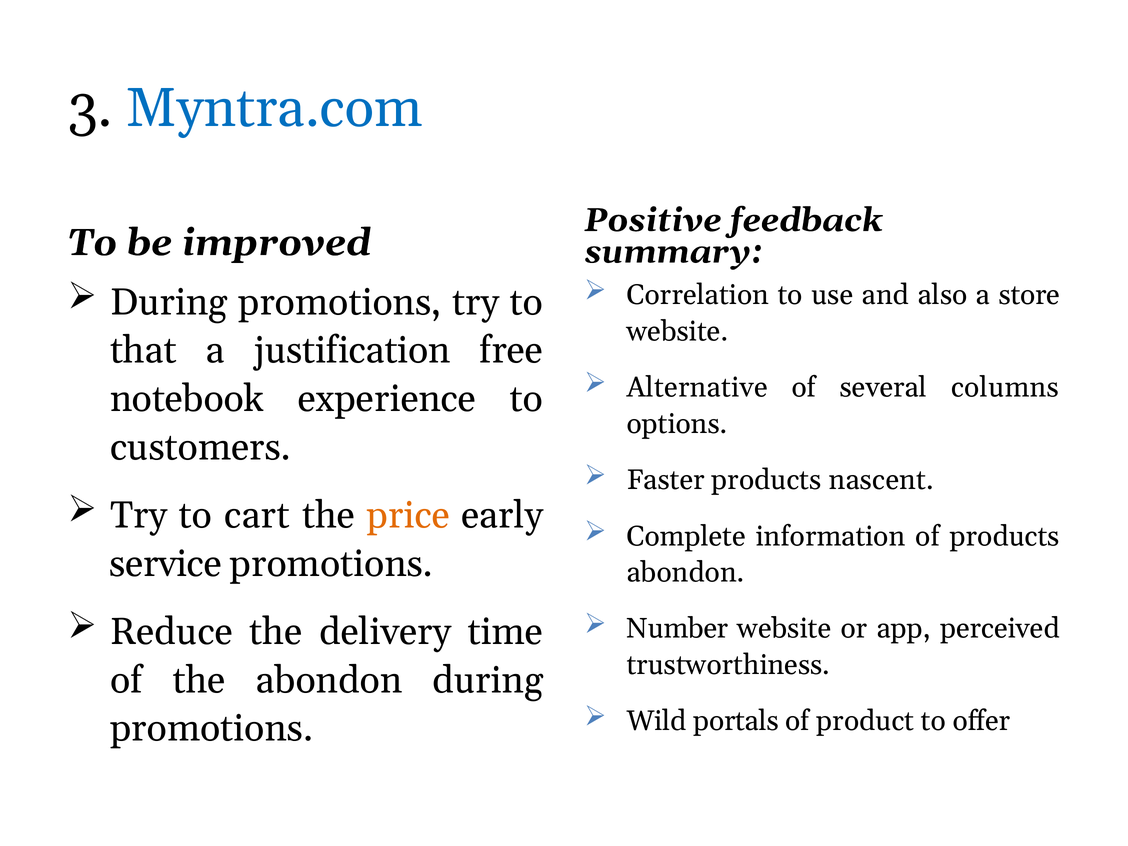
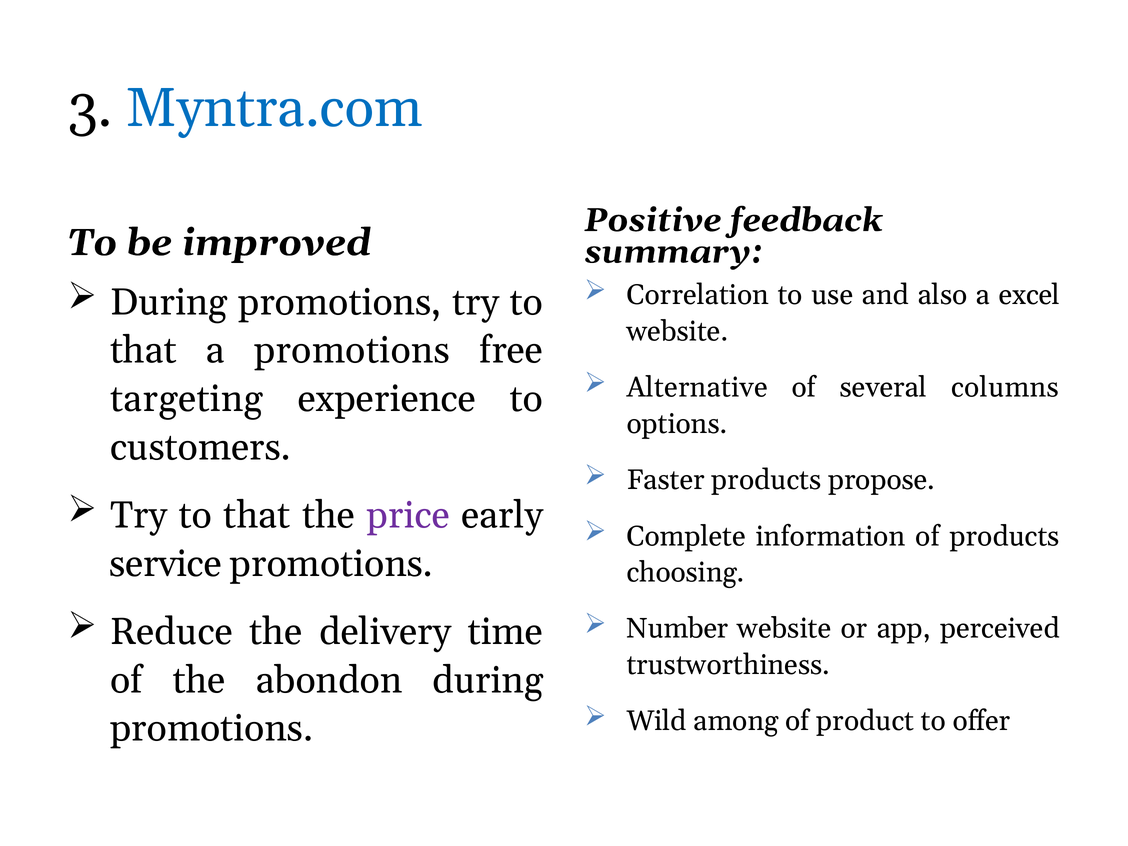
store: store -> excel (1029, 295)
a justification: justification -> promotions (352, 351)
notebook: notebook -> targeting (187, 399)
nascent: nascent -> propose (881, 480)
cart: cart -> that (257, 515)
price colour: orange -> purple (408, 515)
abondon: abondon -> choosing (686, 572)
portals: portals -> among (736, 721)
